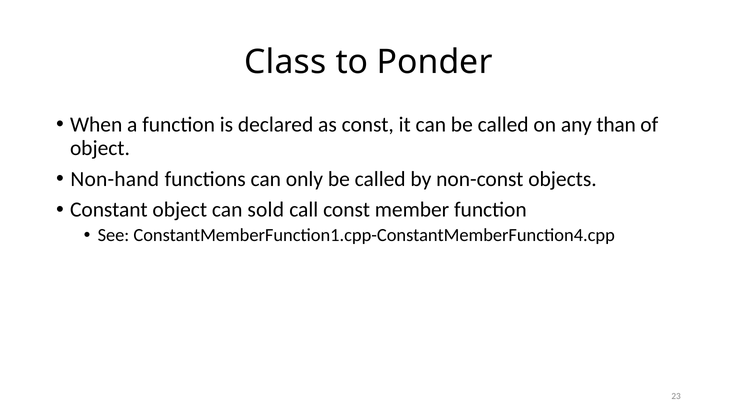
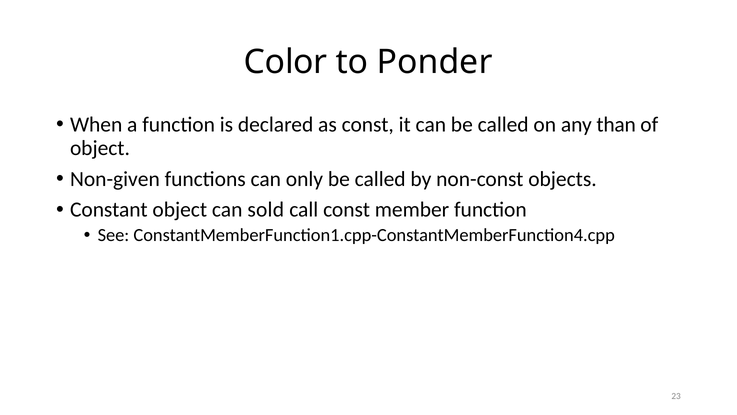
Class: Class -> Color (286, 62)
Non-hand: Non-hand -> Non-given (115, 179)
